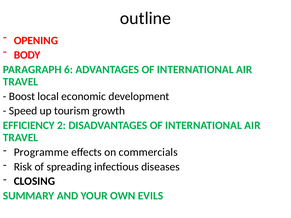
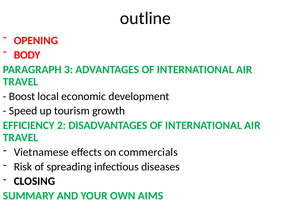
6: 6 -> 3 (69, 70)
Programme: Programme -> Vietnamese (41, 152)
EVILS: EVILS -> AIMS (151, 196)
